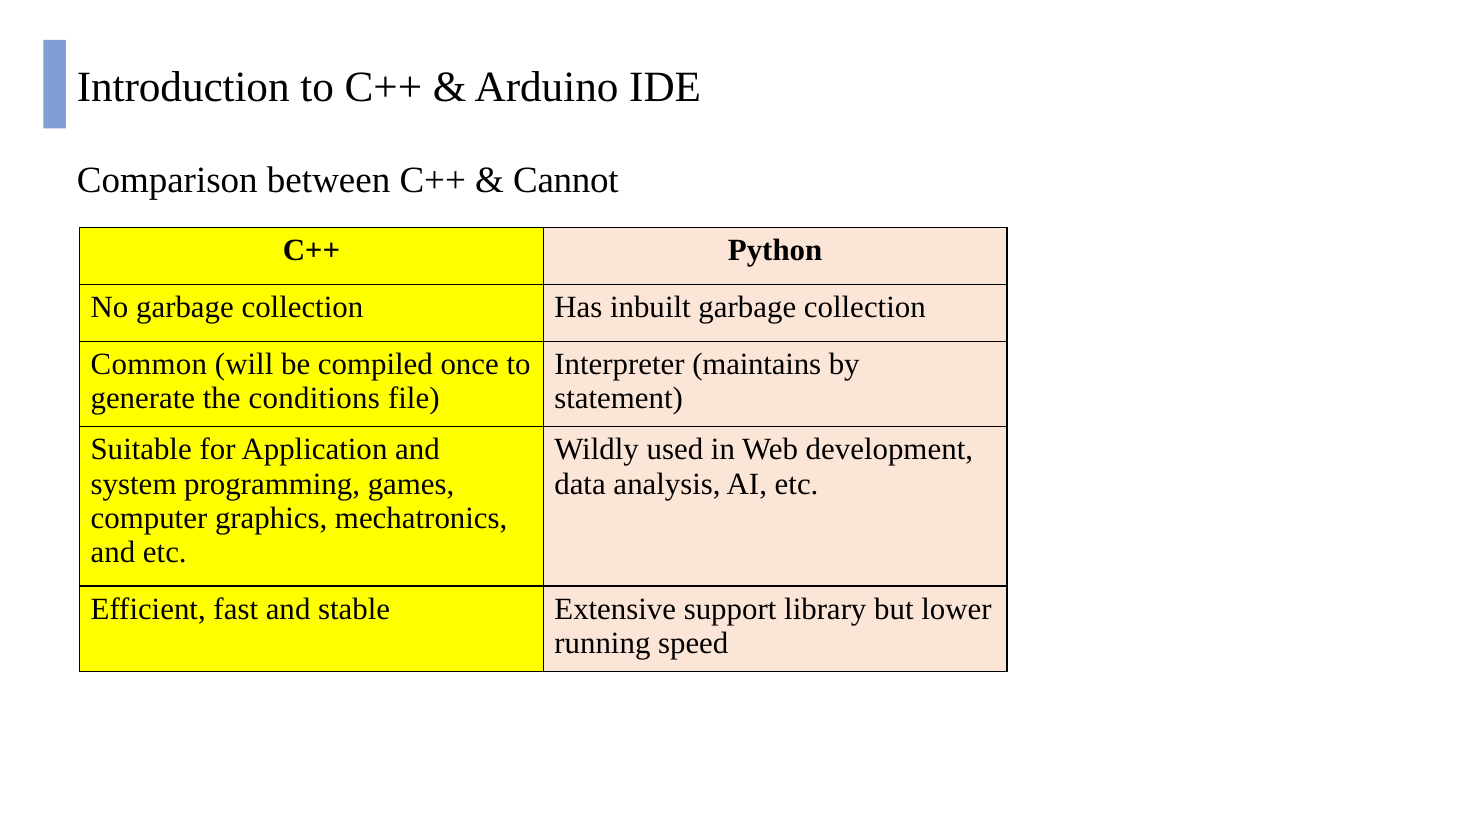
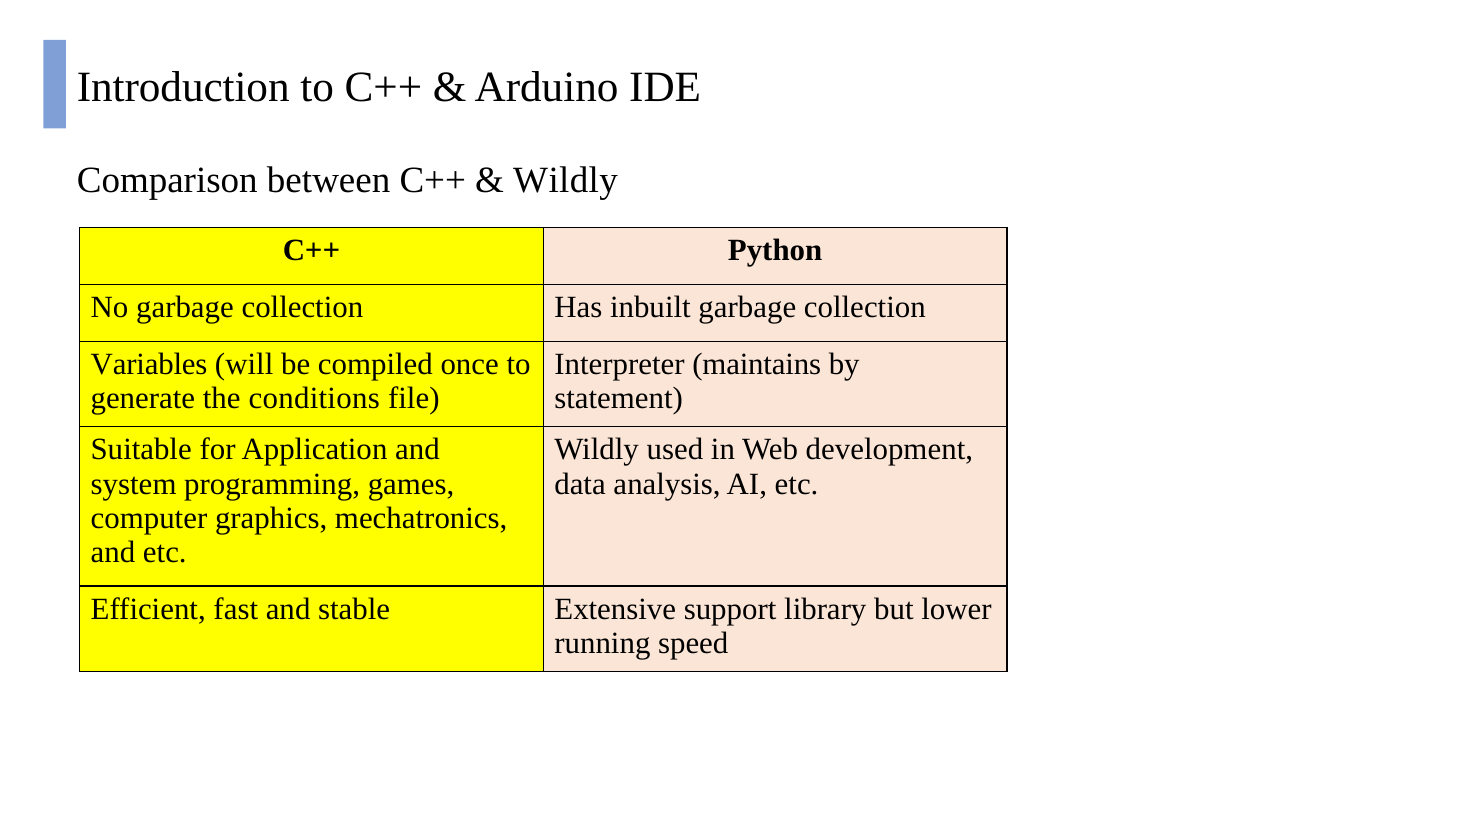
Cannot: Cannot -> Wildly (566, 180)
Common: Common -> Variables (149, 364)
